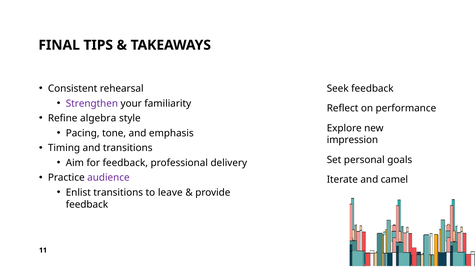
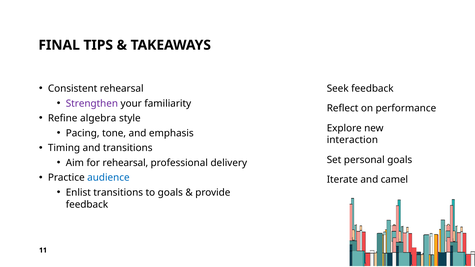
impression: impression -> interaction (352, 140)
for feedback: feedback -> rehearsal (125, 163)
audience colour: purple -> blue (108, 178)
to leave: leave -> goals (170, 193)
